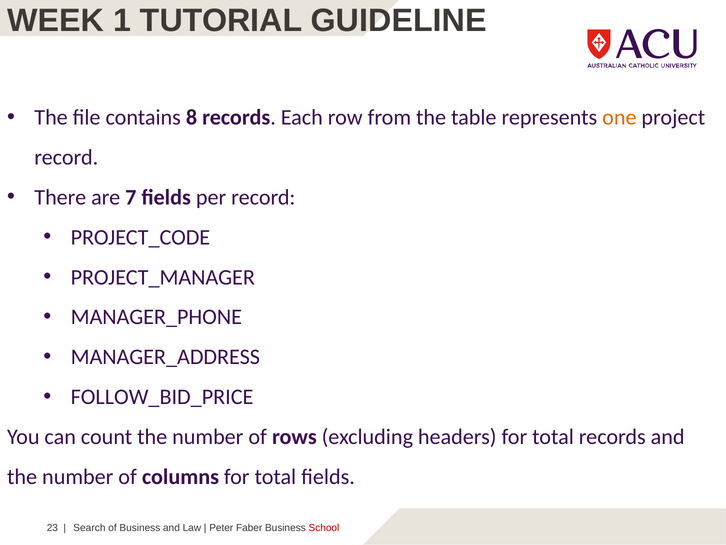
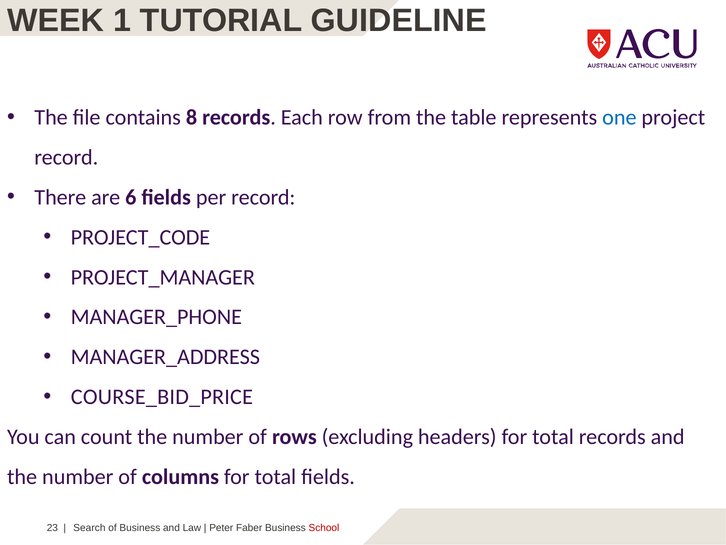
one colour: orange -> blue (619, 117)
7: 7 -> 6 (131, 197)
FOLLOW_BID_PRICE: FOLLOW_BID_PRICE -> COURSE_BID_PRICE (162, 397)
